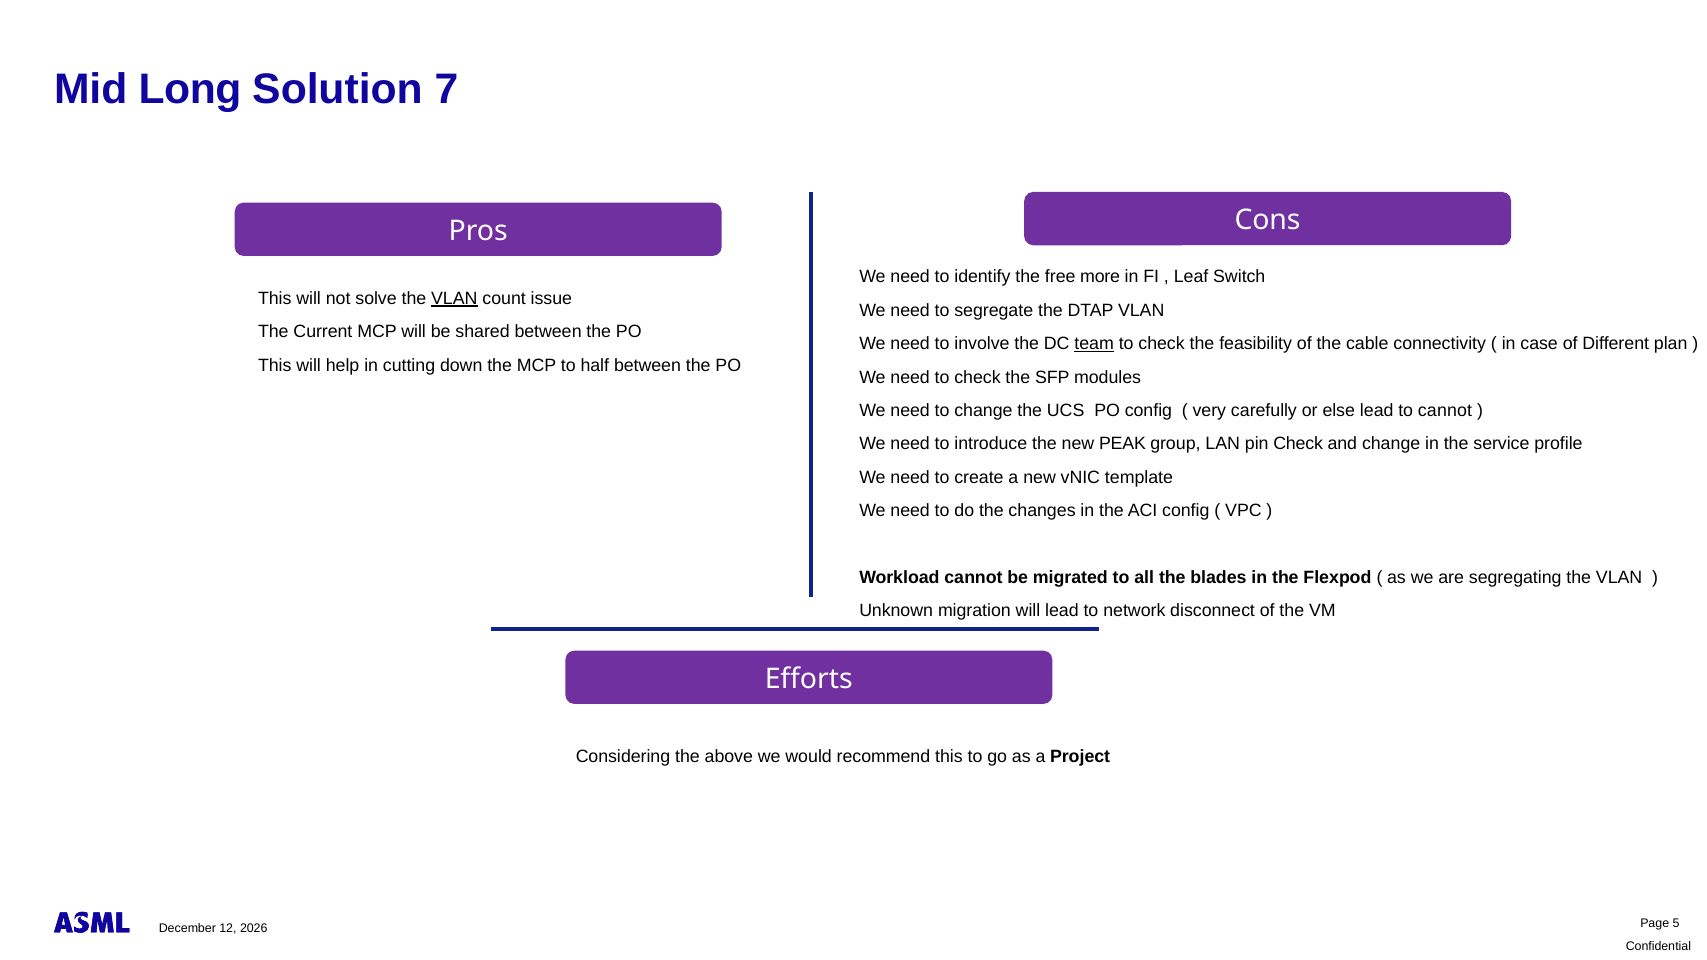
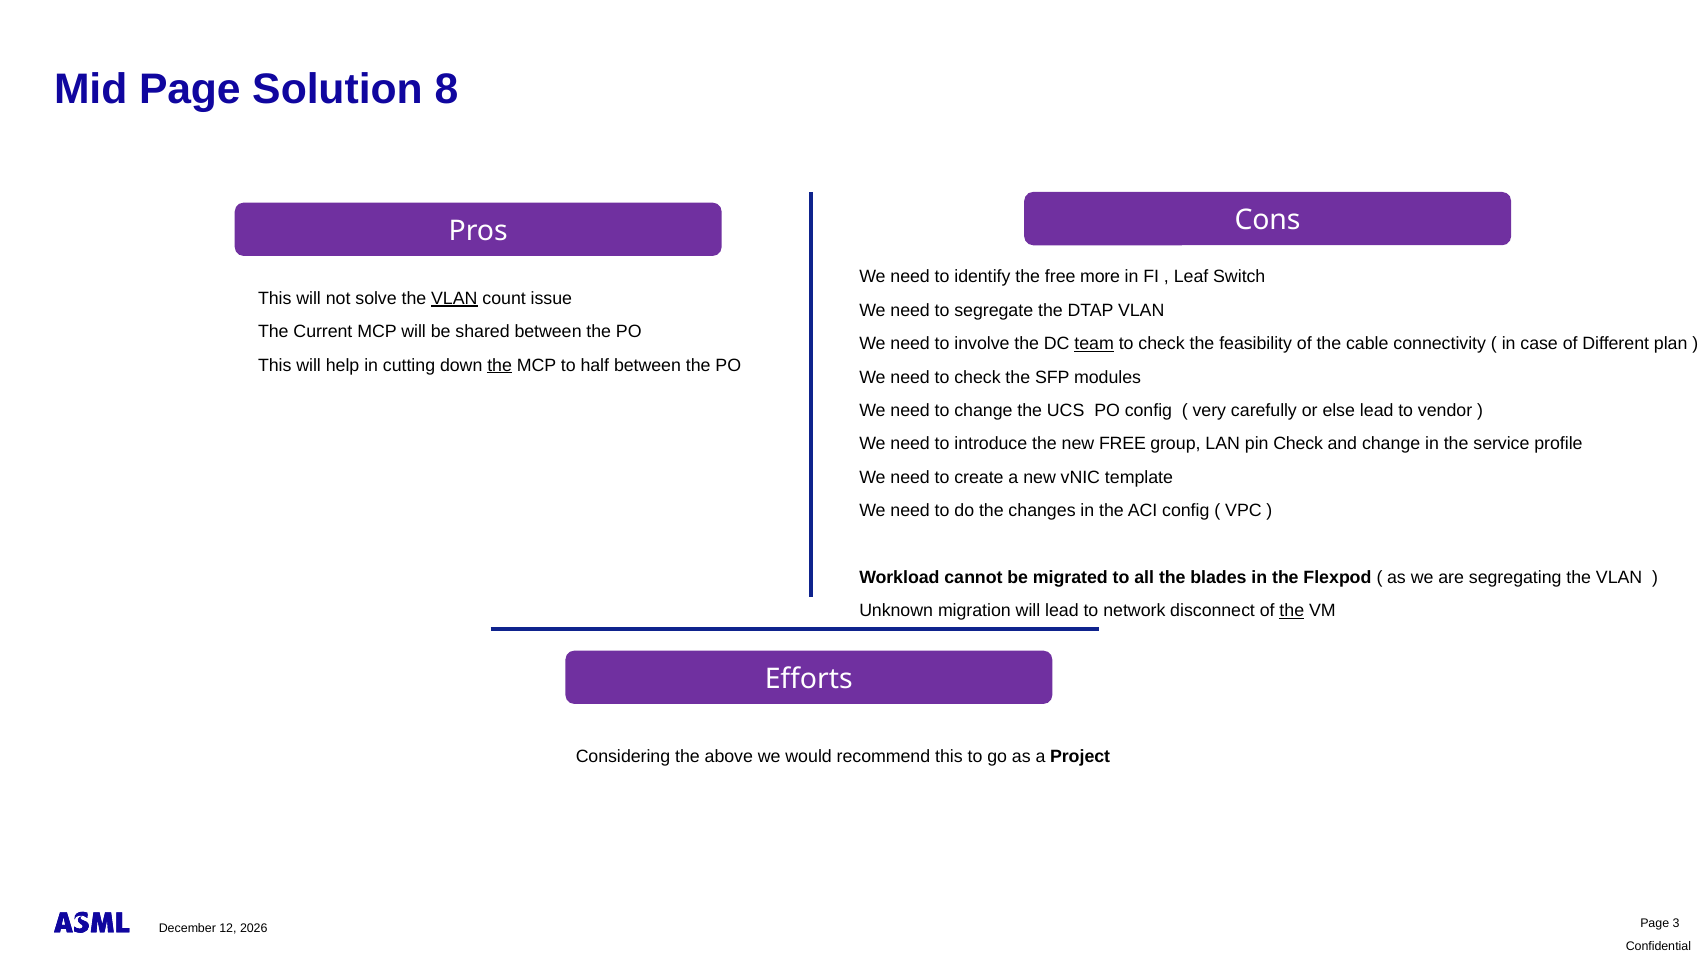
Mid Long: Long -> Page (190, 90)
7: 7 -> 8 (447, 90)
the underline: none -> present (500, 365)
to cannot: cannot -> vendor (1445, 411)
new PEAK: PEAK -> FREE (1122, 444)
the underline: none -> present (1292, 611)
5: 5 -> 3 (1676, 924)
